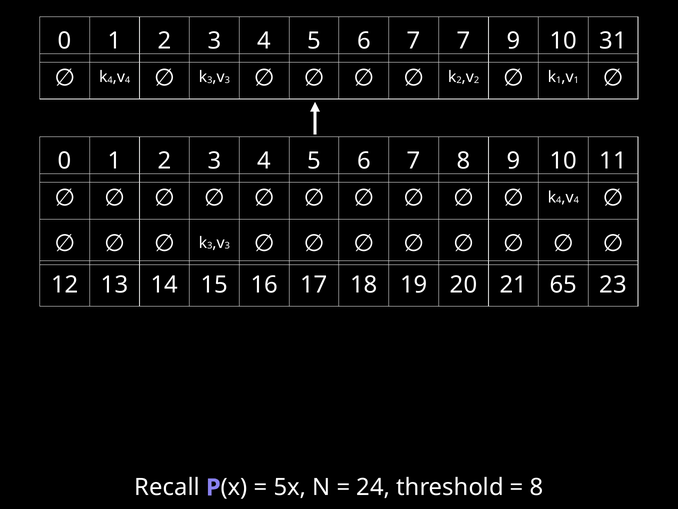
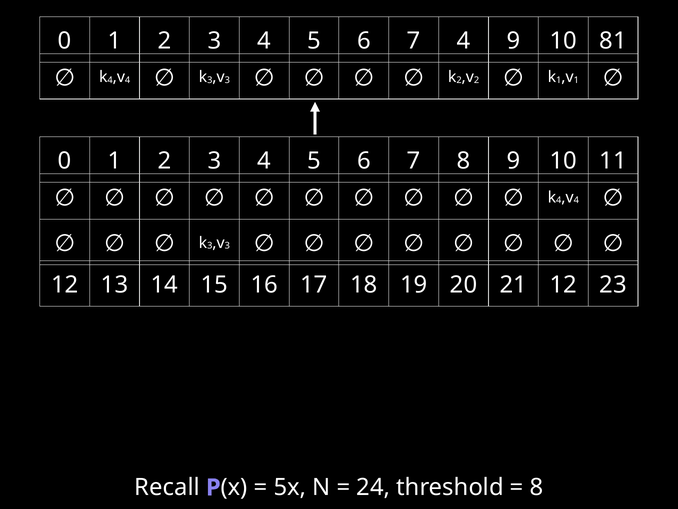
7 7: 7 -> 4 (464, 41)
31: 31 -> 81 (613, 41)
21 65: 65 -> 12 (563, 285)
